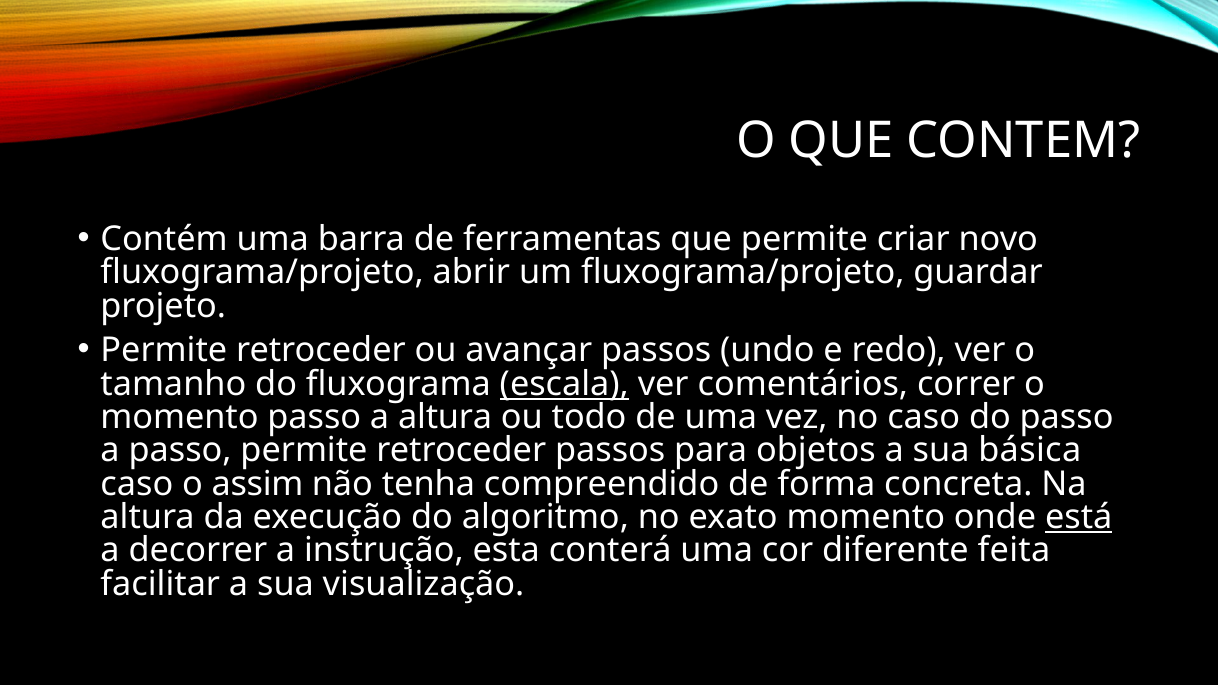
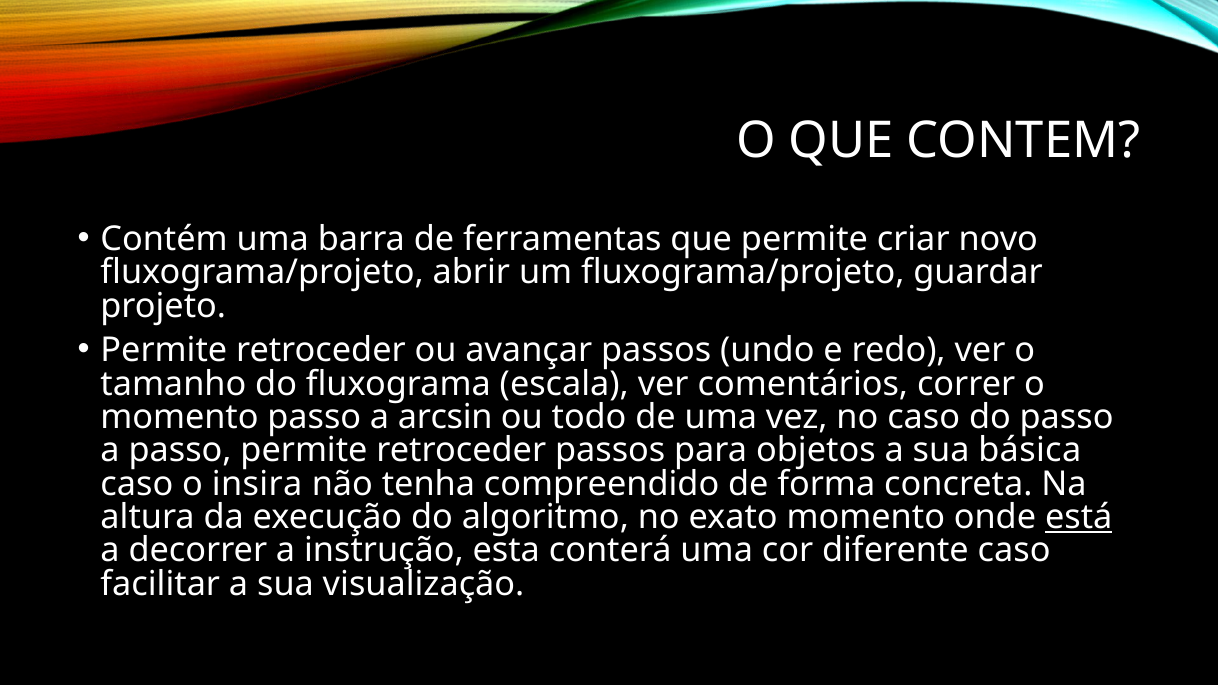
escala underline: present -> none (564, 384)
a altura: altura -> arcsin (445, 417)
assim: assim -> insira (257, 484)
diferente feita: feita -> caso (1014, 551)
